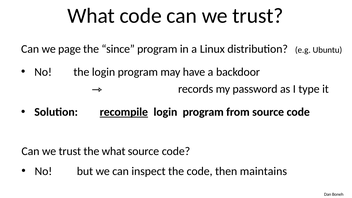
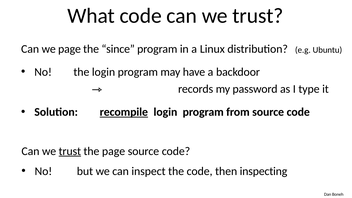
trust underline: none -> present (70, 151)
the what: what -> page (114, 151)
maintains: maintains -> inspecting (264, 171)
